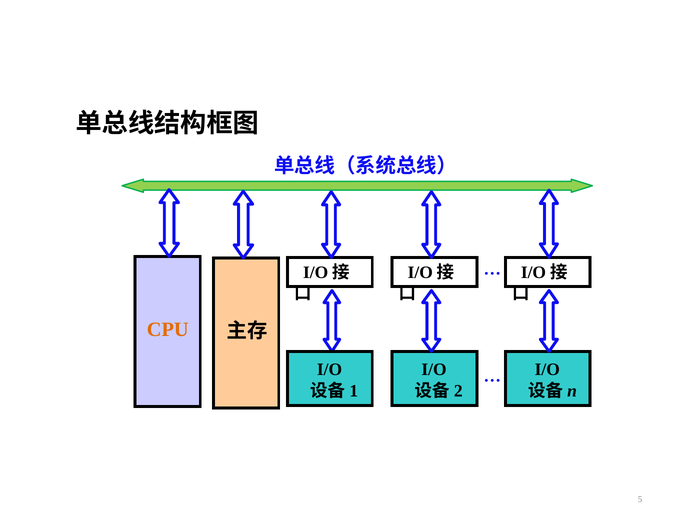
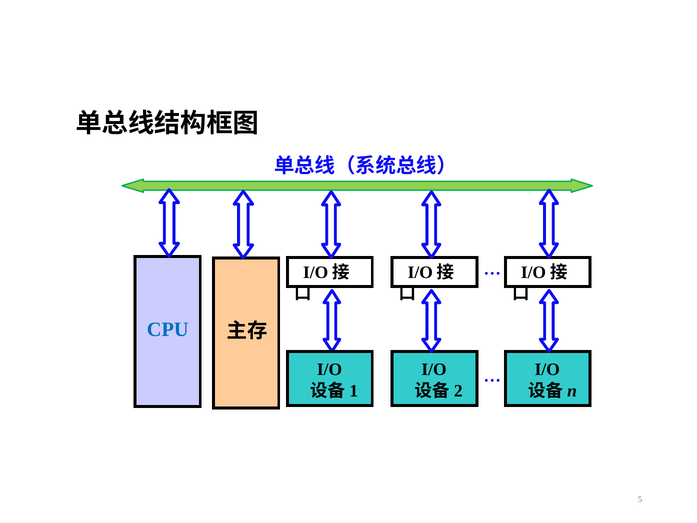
CPU colour: orange -> blue (168, 329)
